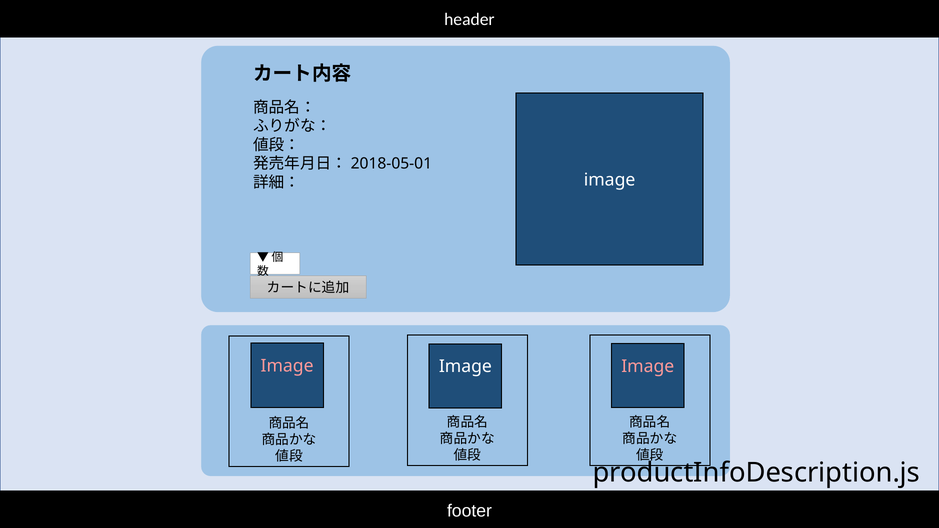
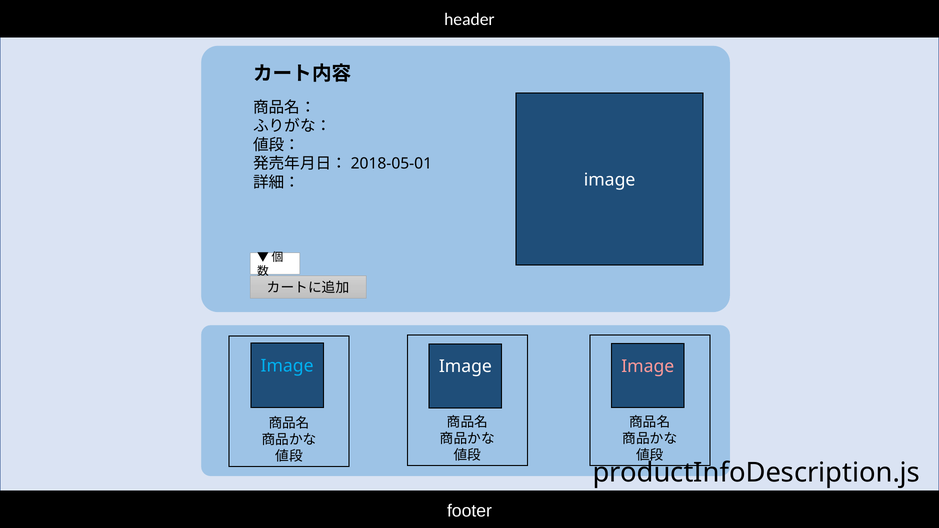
Image colour: pink -> light blue (287, 366)
